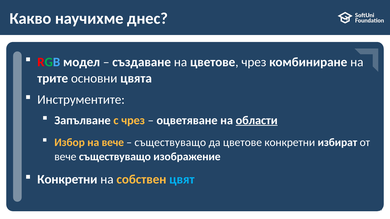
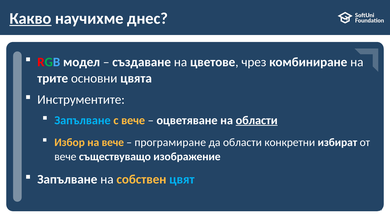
Какво underline: none -> present (30, 18)
Запълване colour: white -> light blue (83, 120)
с чрез: чрез -> вече (133, 120)
съществуващо: съществуващо -> програмиране (170, 143)
да цветове: цветове -> области (242, 143)
Конкретни: Конкретни -> Запълване (67, 180)
